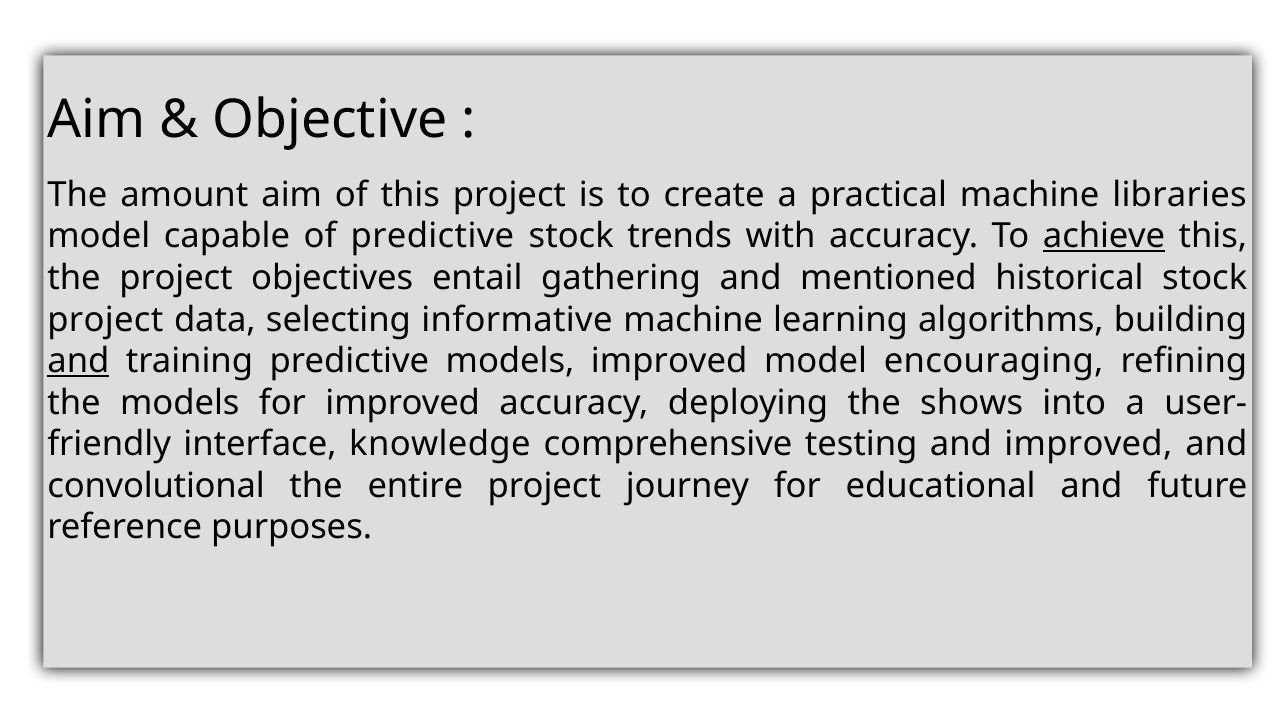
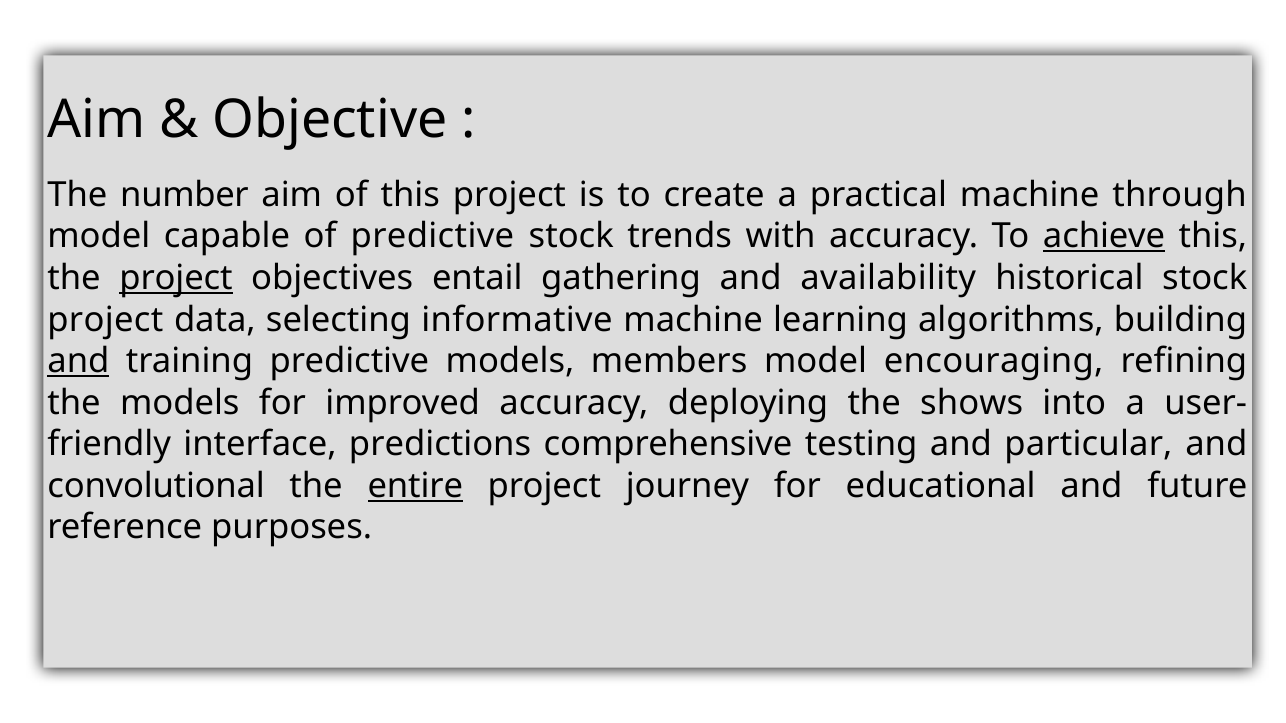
amount: amount -> number (185, 195)
libraries: libraries -> through (1180, 195)
project underline: none -> present (176, 278)
mentioned: mentioned -> availability (888, 278)
models improved: improved -> members (669, 361)
knowledge: knowledge -> predictions (440, 444)
and improved: improved -> particular (1088, 444)
entire underline: none -> present (415, 486)
